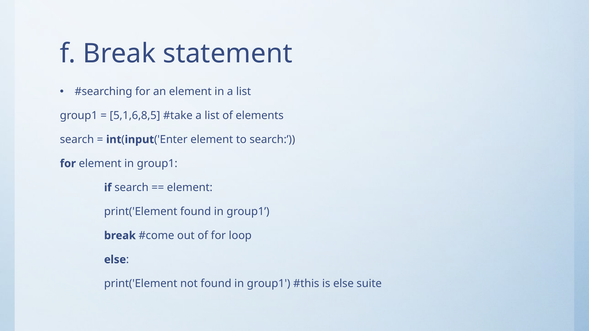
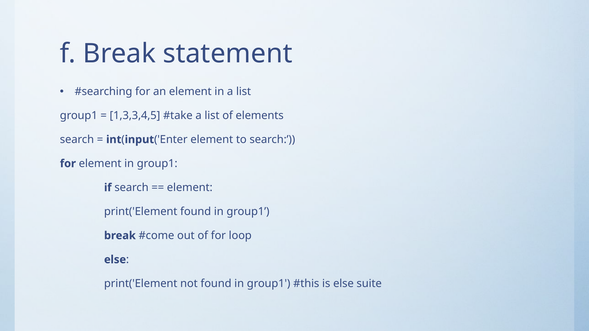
5,1,6,8,5: 5,1,6,8,5 -> 1,3,3,4,5 (135, 116)
